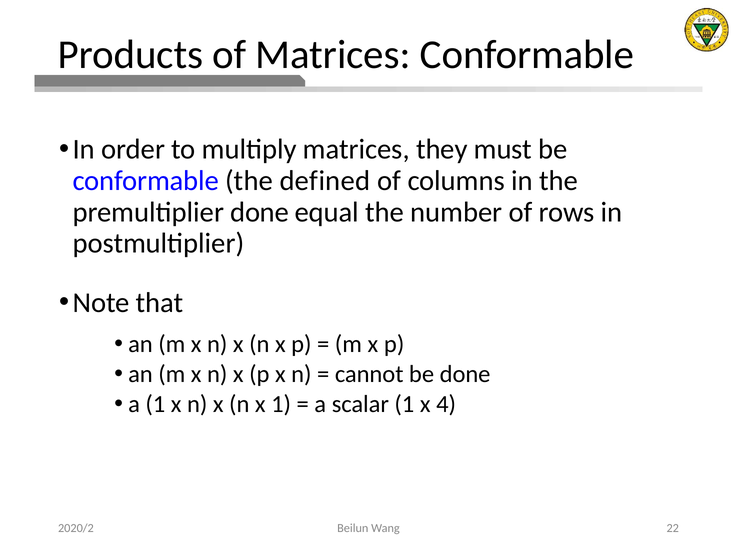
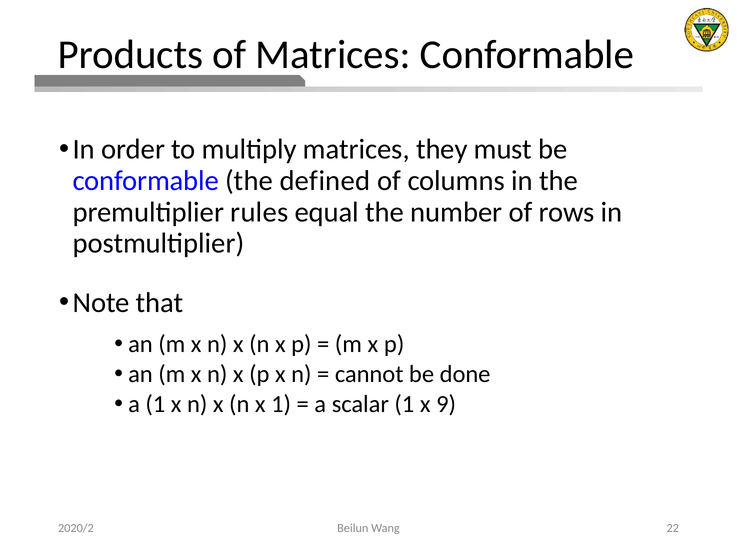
premultiplier done: done -> rules (259, 212)
4: 4 -> 9 (446, 404)
